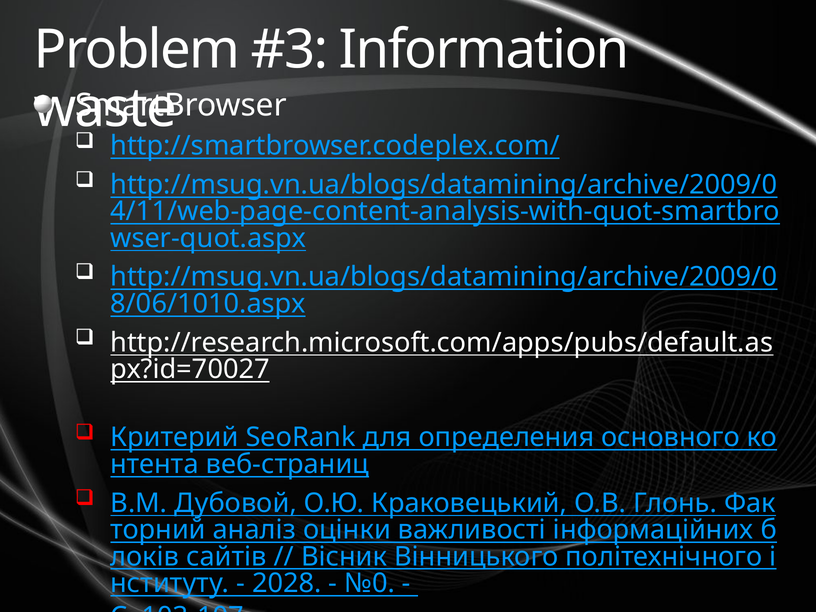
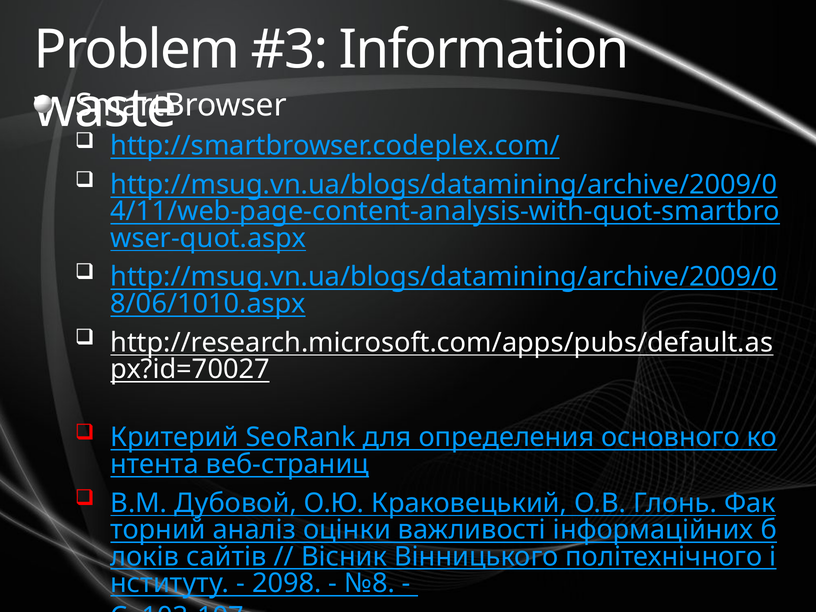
2028: 2028 -> 2098 (287, 583)
№0: №0 -> №8 (370, 583)
